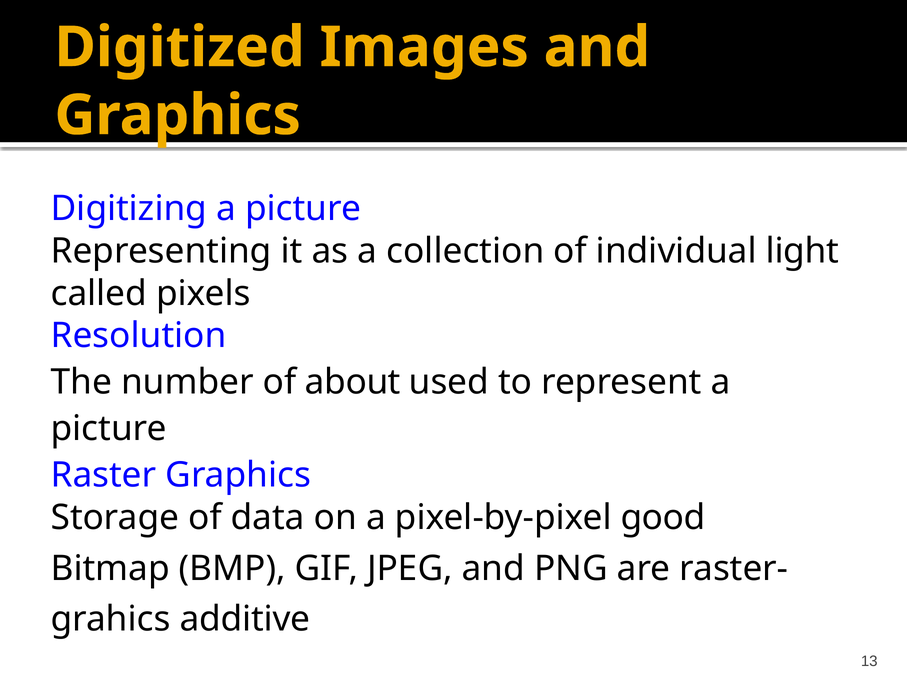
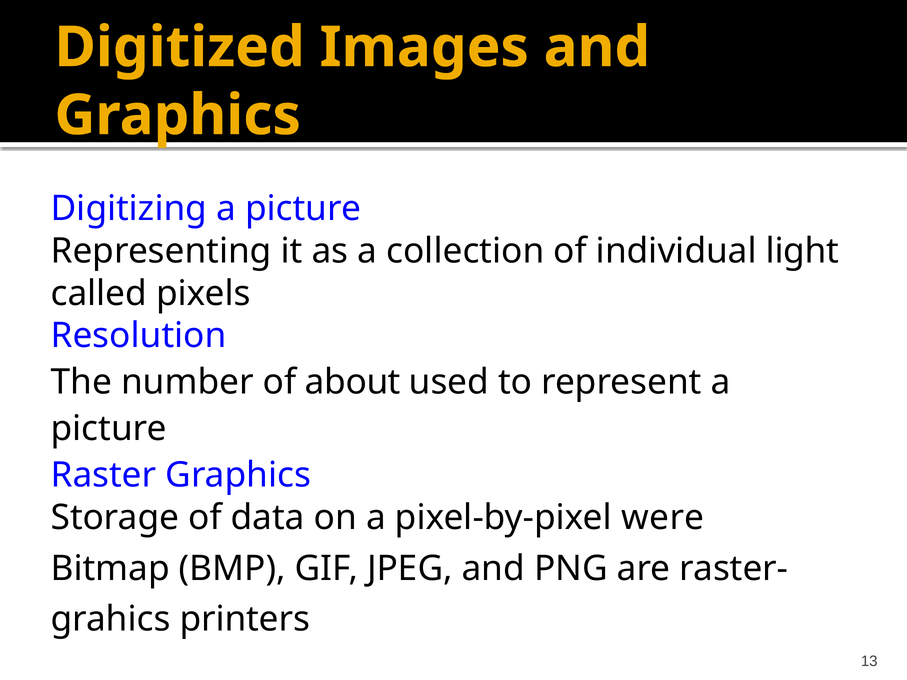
good: good -> were (663, 518)
additive: additive -> printers (245, 620)
